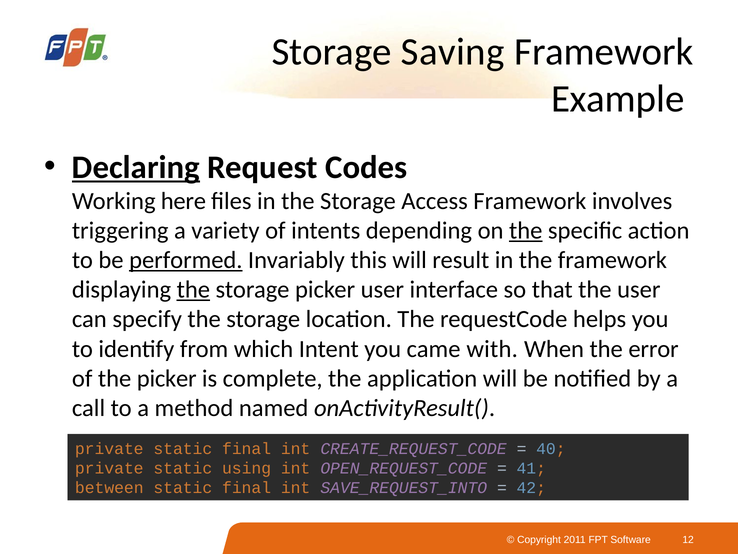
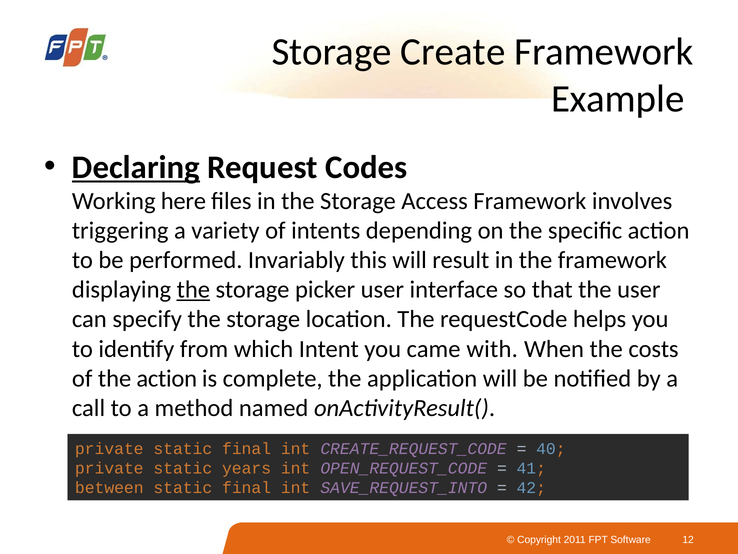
Saving: Saving -> Create (453, 52)
the underline: present -> none (526, 231)
performed underline: present -> none (186, 260)
error: error -> costs (654, 349)
the picker: picker -> action (167, 378)
using: using -> years (247, 468)
